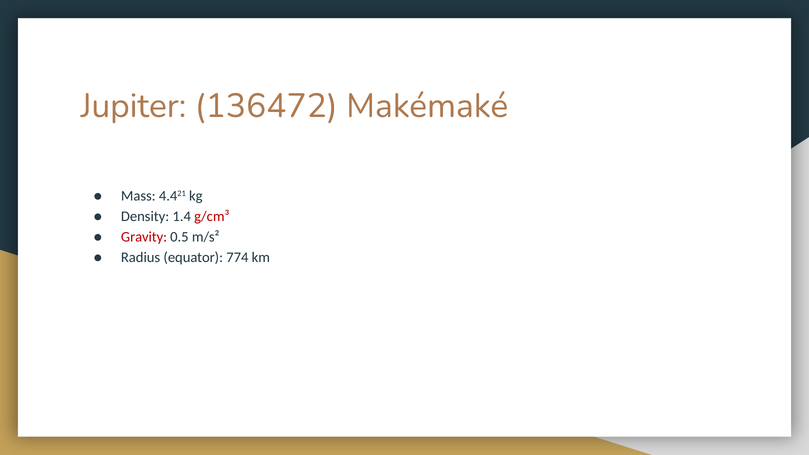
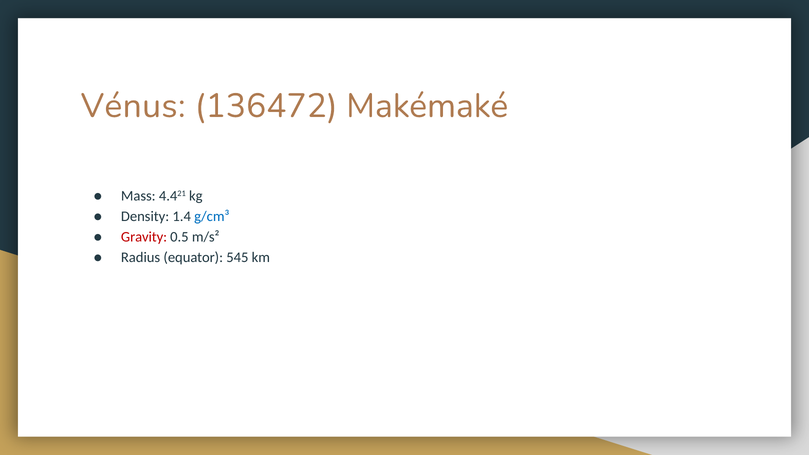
Jupiter: Jupiter -> Vénus (133, 106)
g/cm³ colour: red -> blue (212, 216)
774: 774 -> 545 (237, 257)
